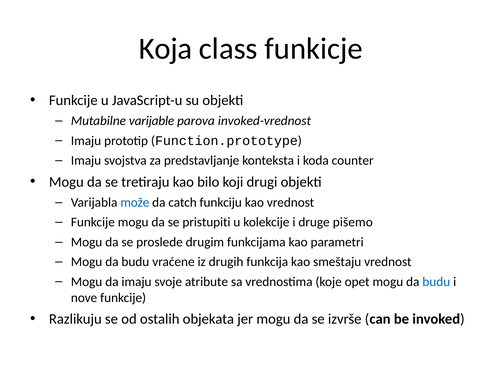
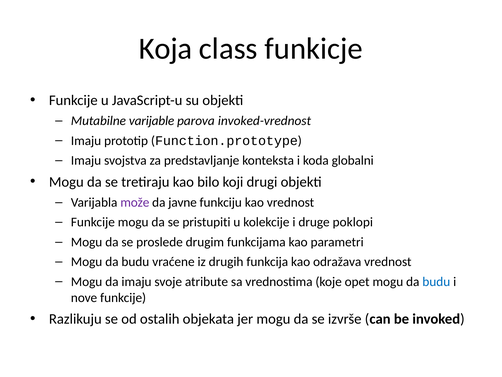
counter: counter -> globalni (353, 160)
može colour: blue -> purple (135, 202)
catch: catch -> javne (183, 202)
pišemo: pišemo -> poklopi (353, 222)
smeštaju: smeštaju -> odražava (337, 262)
